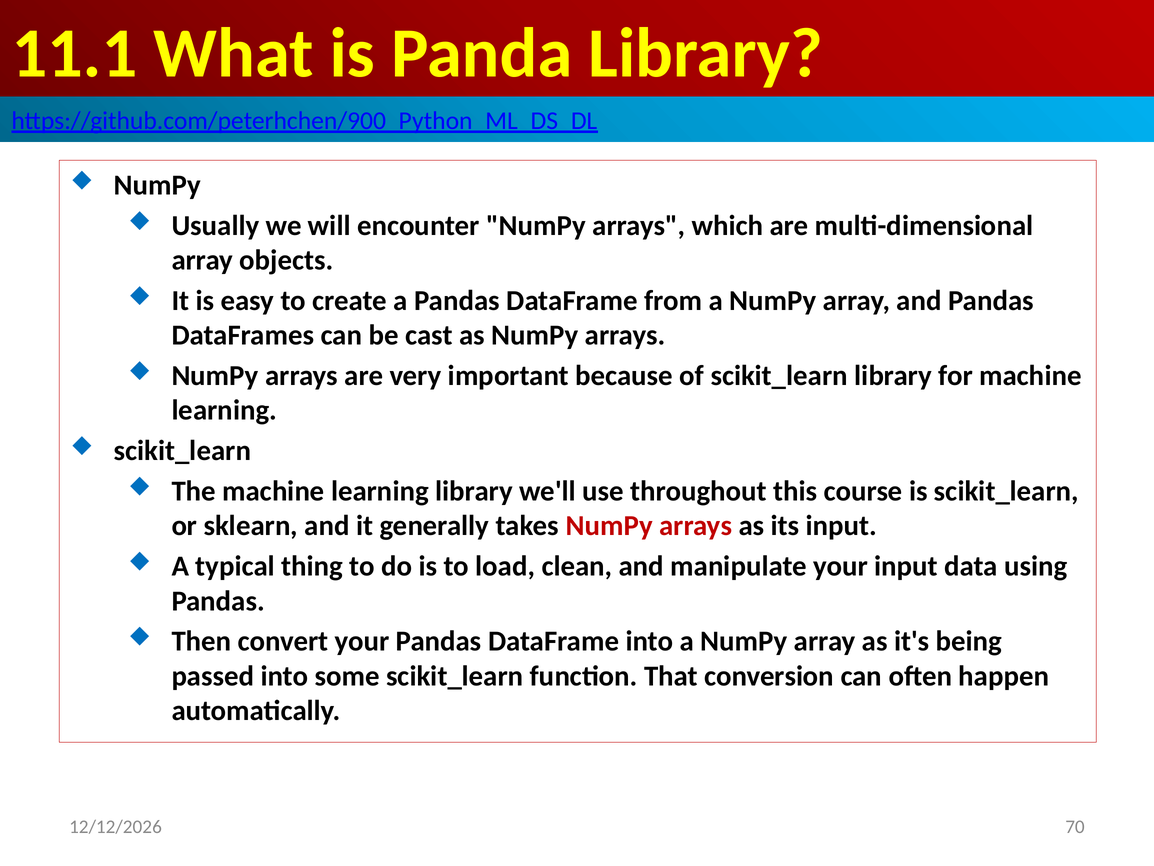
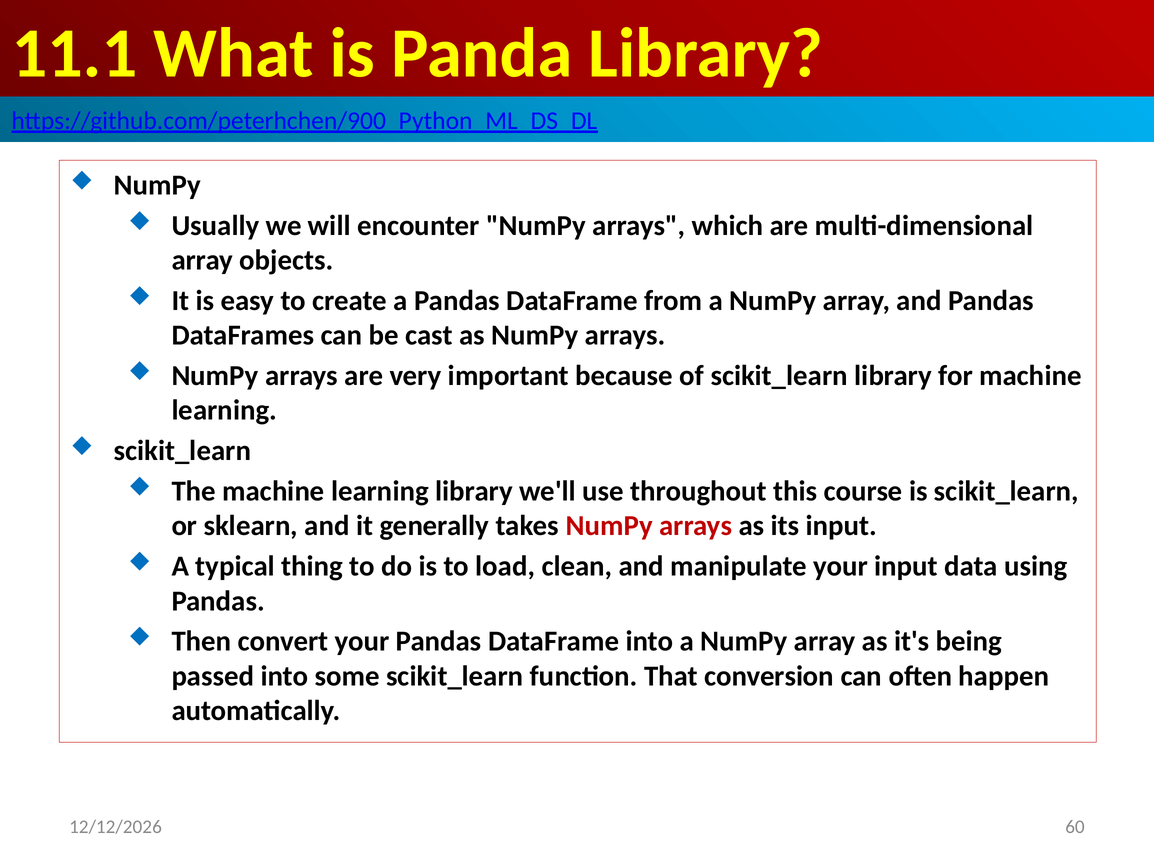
70: 70 -> 60 (1075, 826)
